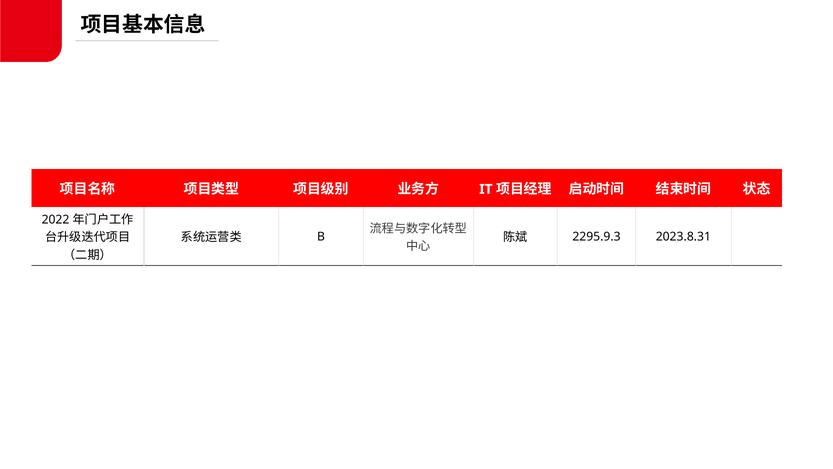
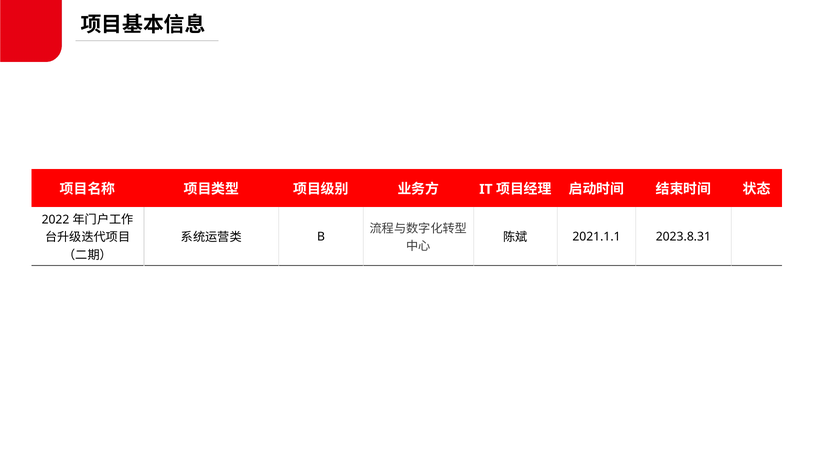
2295.9.3: 2295.9.3 -> 2021.1.1 (596, 237)
